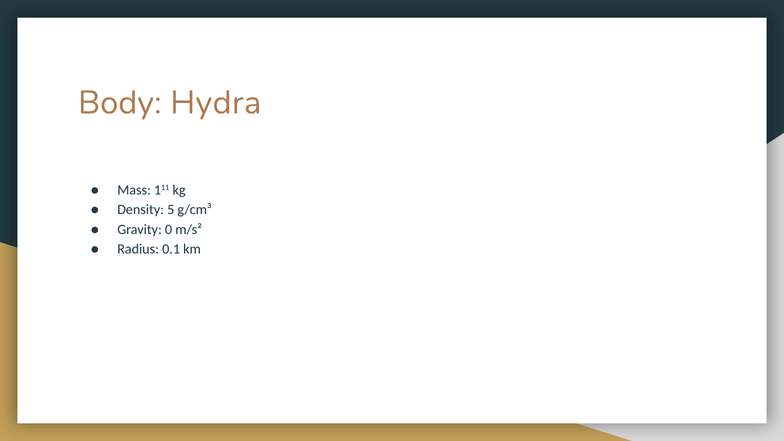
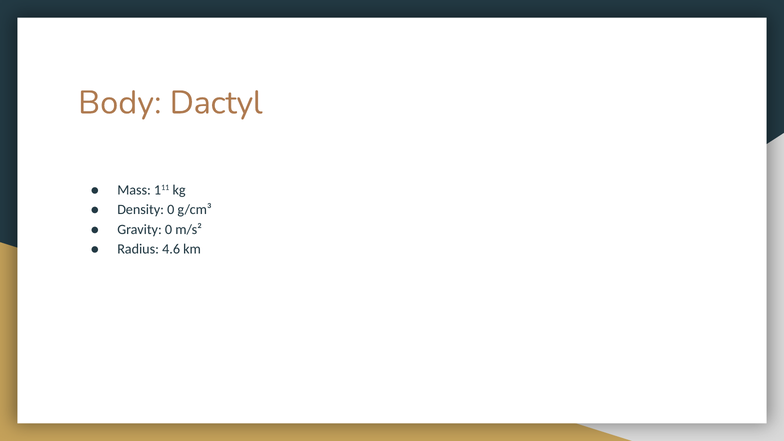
Hydra: Hydra -> Dactyl (216, 103)
Density 5: 5 -> 0 (171, 210)
0.1: 0.1 -> 4.6 (171, 249)
